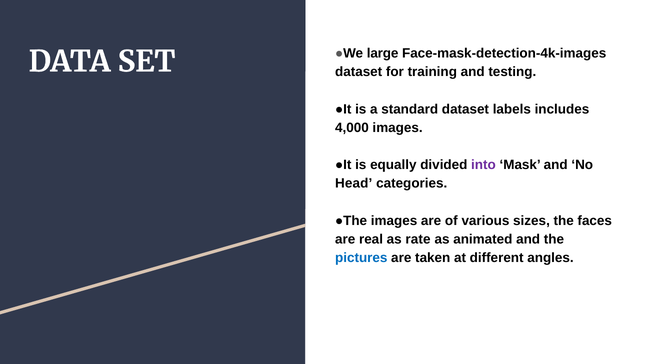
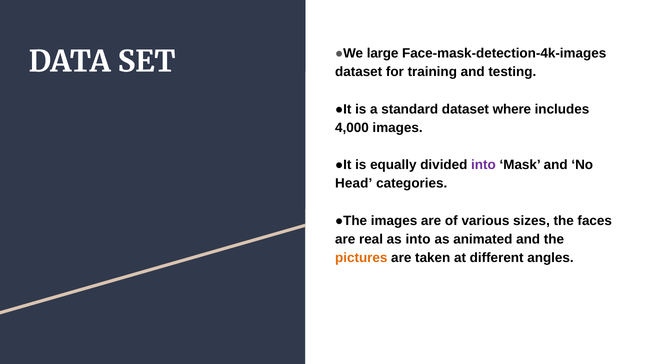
labels: labels -> where (512, 109)
as rate: rate -> into (418, 239)
pictures colour: blue -> orange (361, 258)
